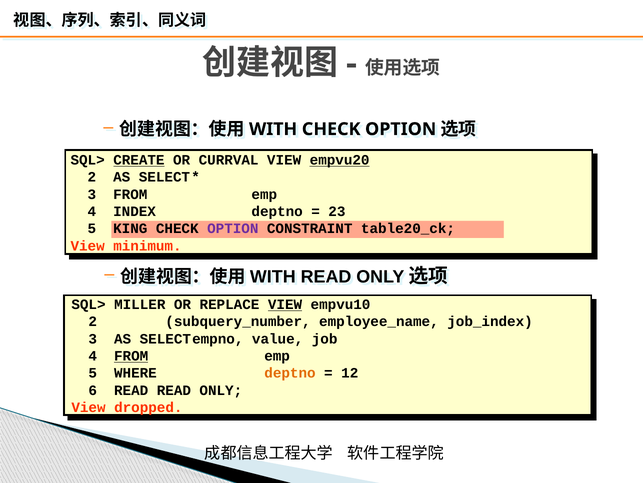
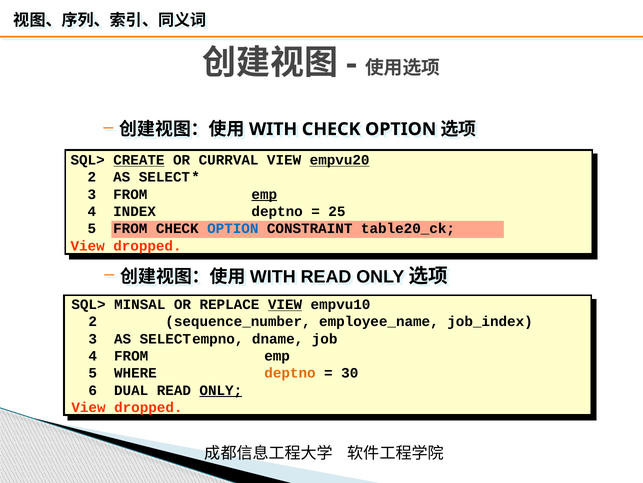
emp underline: none -> present (264, 194)
23: 23 -> 25 (337, 211)
5 KING: KING -> FROM (130, 228)
OPTION colour: purple -> blue (233, 228)
minimum: minimum -> dropped (147, 246)
MILLER: MILLER -> MINSAL (140, 304)
subquery_number: subquery_number -> sequence_number (238, 321)
value: value -> dname (278, 338)
FROM underline: present -> none (131, 355)
12: 12 -> 30 (350, 373)
6 READ: READ -> DUAL (131, 390)
ONLY underline: none -> present (221, 390)
